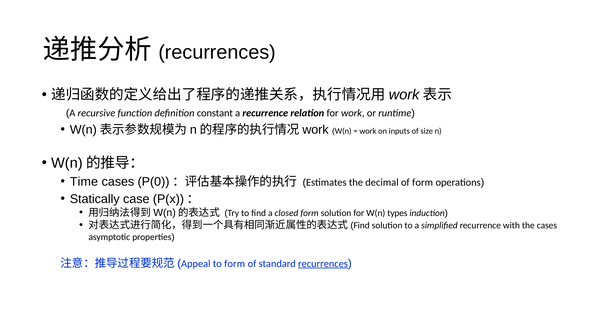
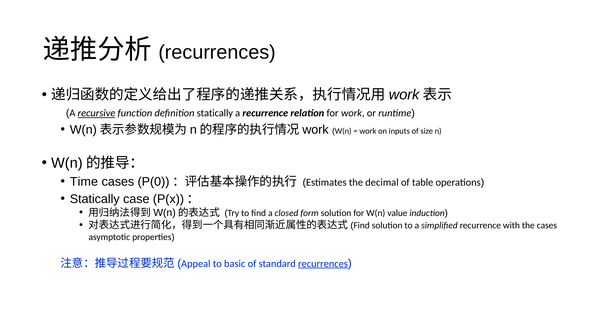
recursive underline: none -> present (96, 113)
definition constant: constant -> statically (215, 113)
of form: form -> table (423, 182)
types: types -> value (397, 213)
to form: form -> basic (235, 263)
